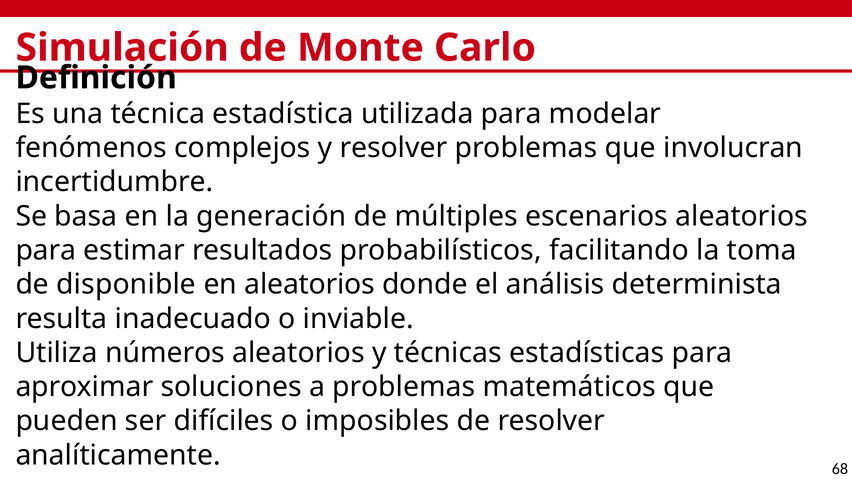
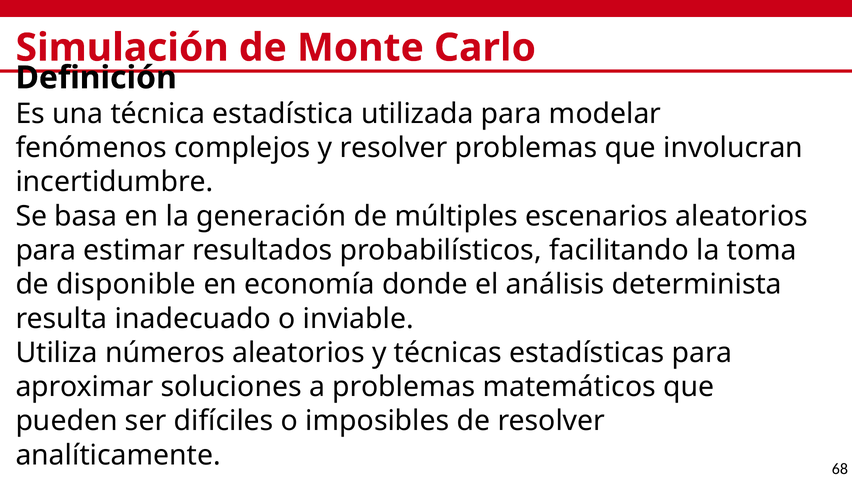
en aleatorios: aleatorios -> economía (310, 284)
